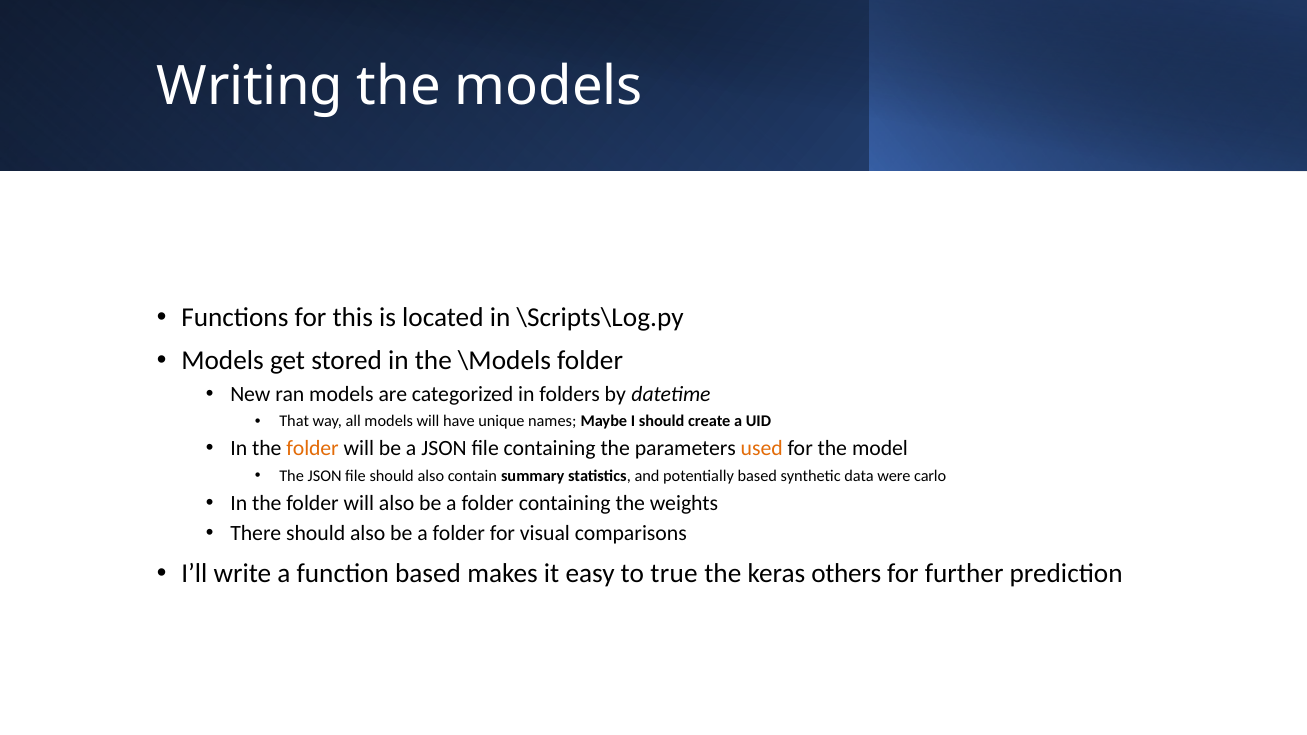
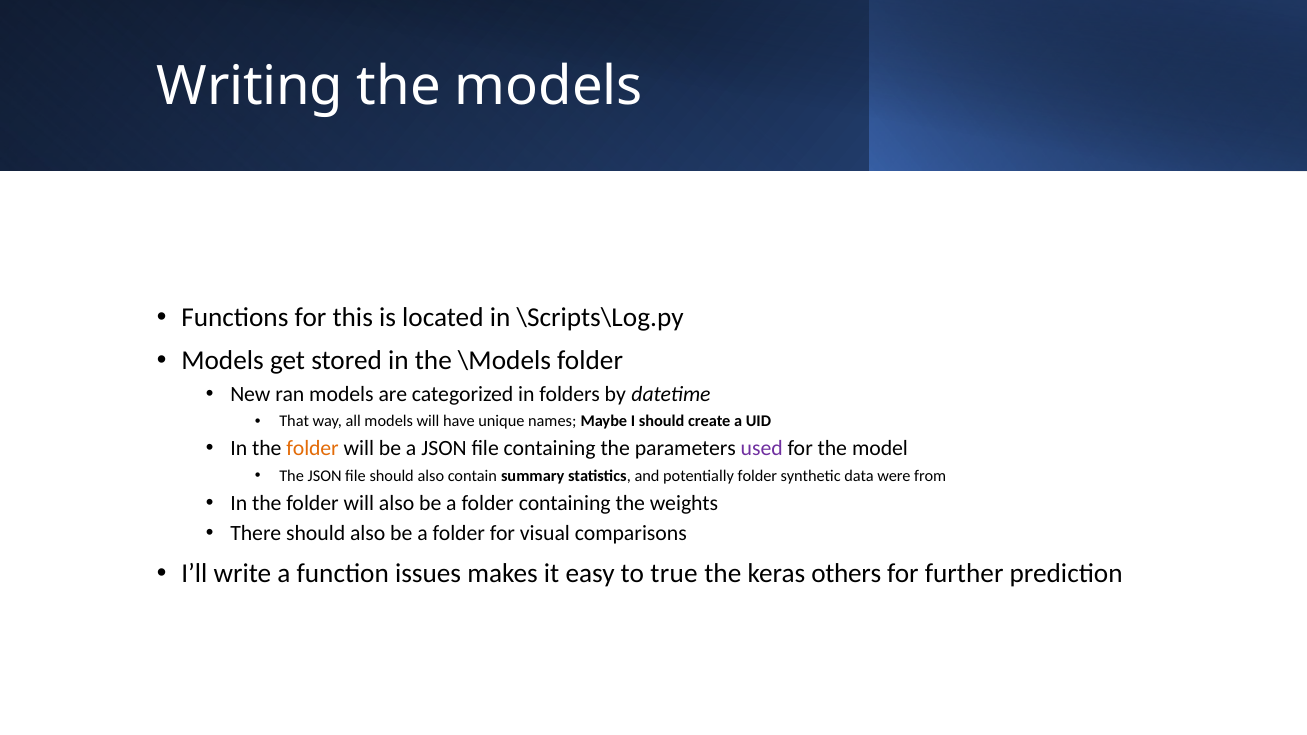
used colour: orange -> purple (762, 449)
potentially based: based -> folder (757, 476)
carlo: carlo -> from (930, 476)
function based: based -> issues (428, 574)
